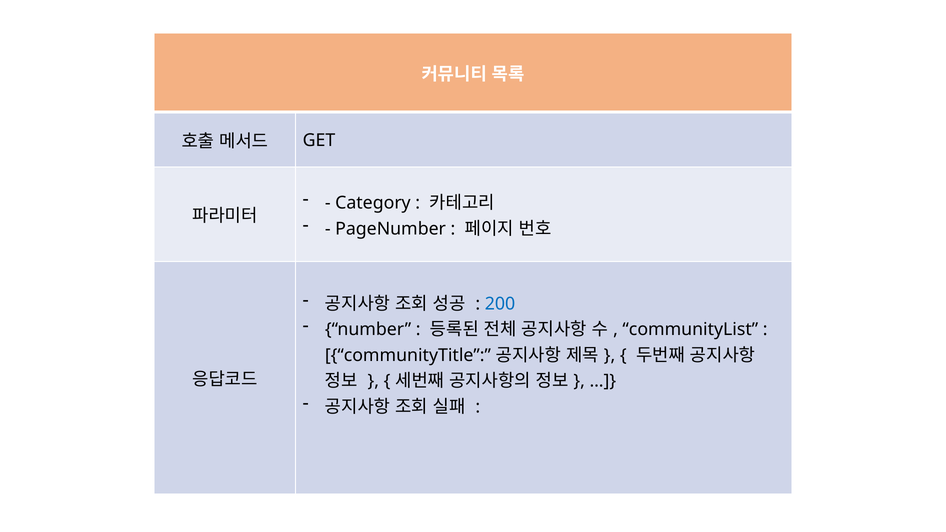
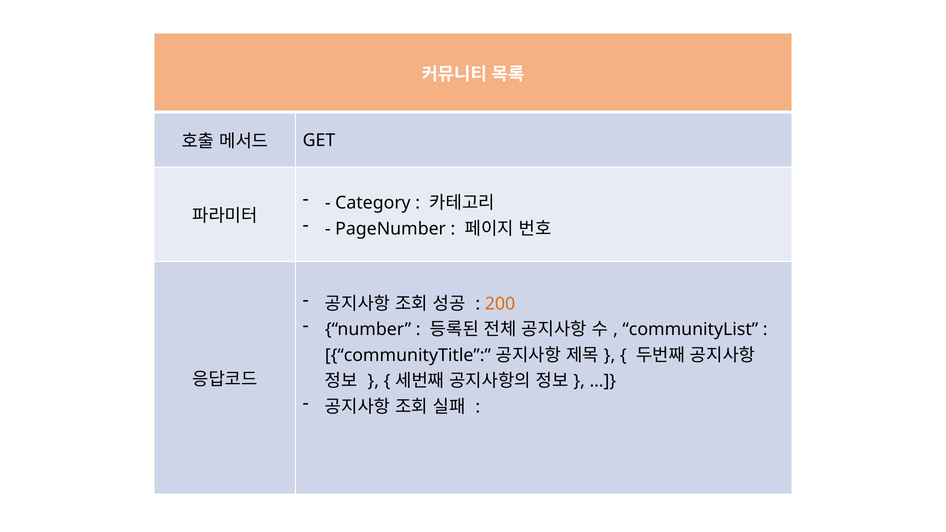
200 colour: blue -> orange (500, 304)
